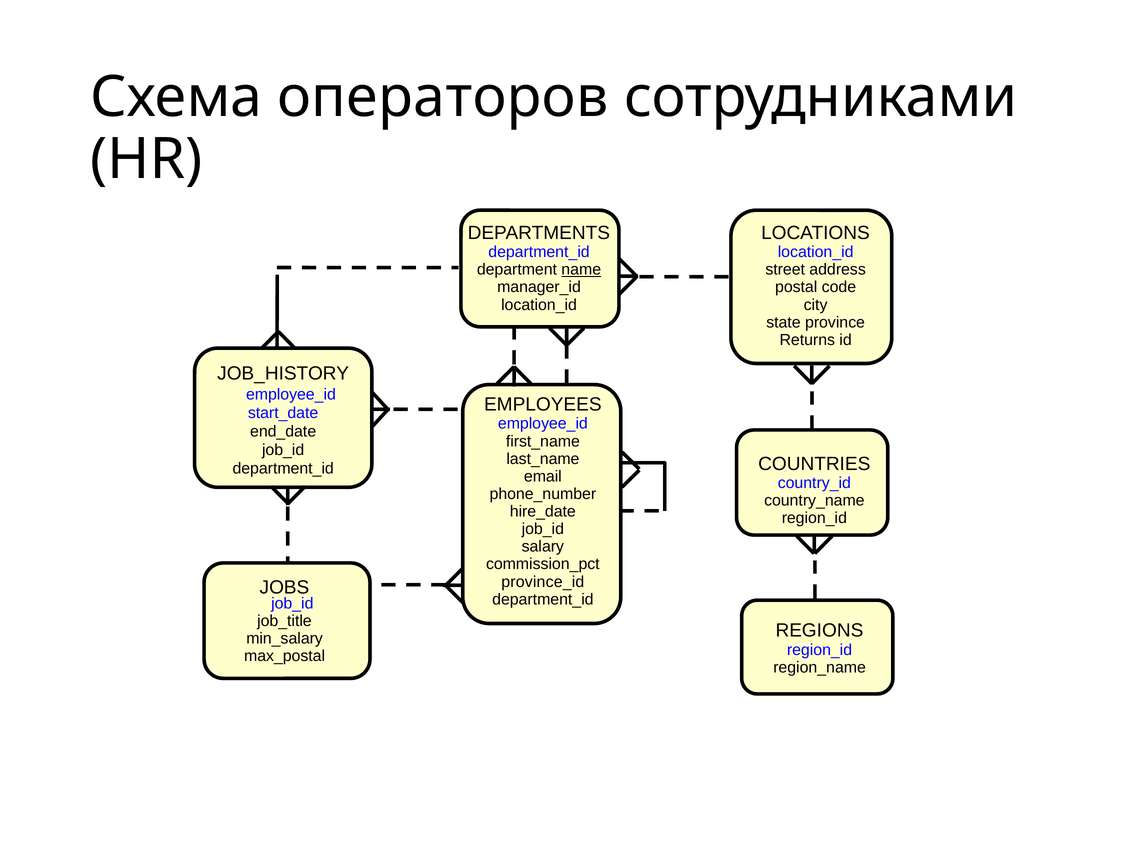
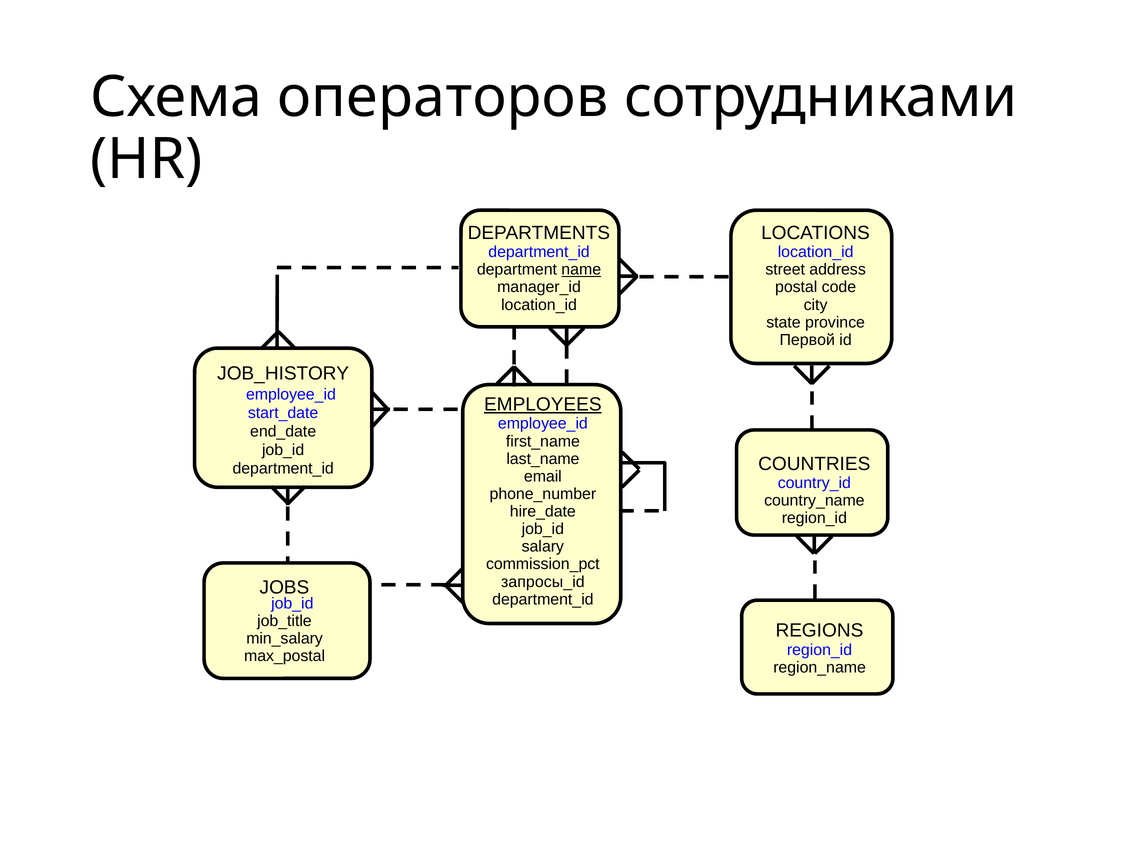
Returns: Returns -> Первой (807, 340)
EMPLOYEES underline: none -> present (543, 404)
province_id: province_id -> запросы_id (543, 581)
